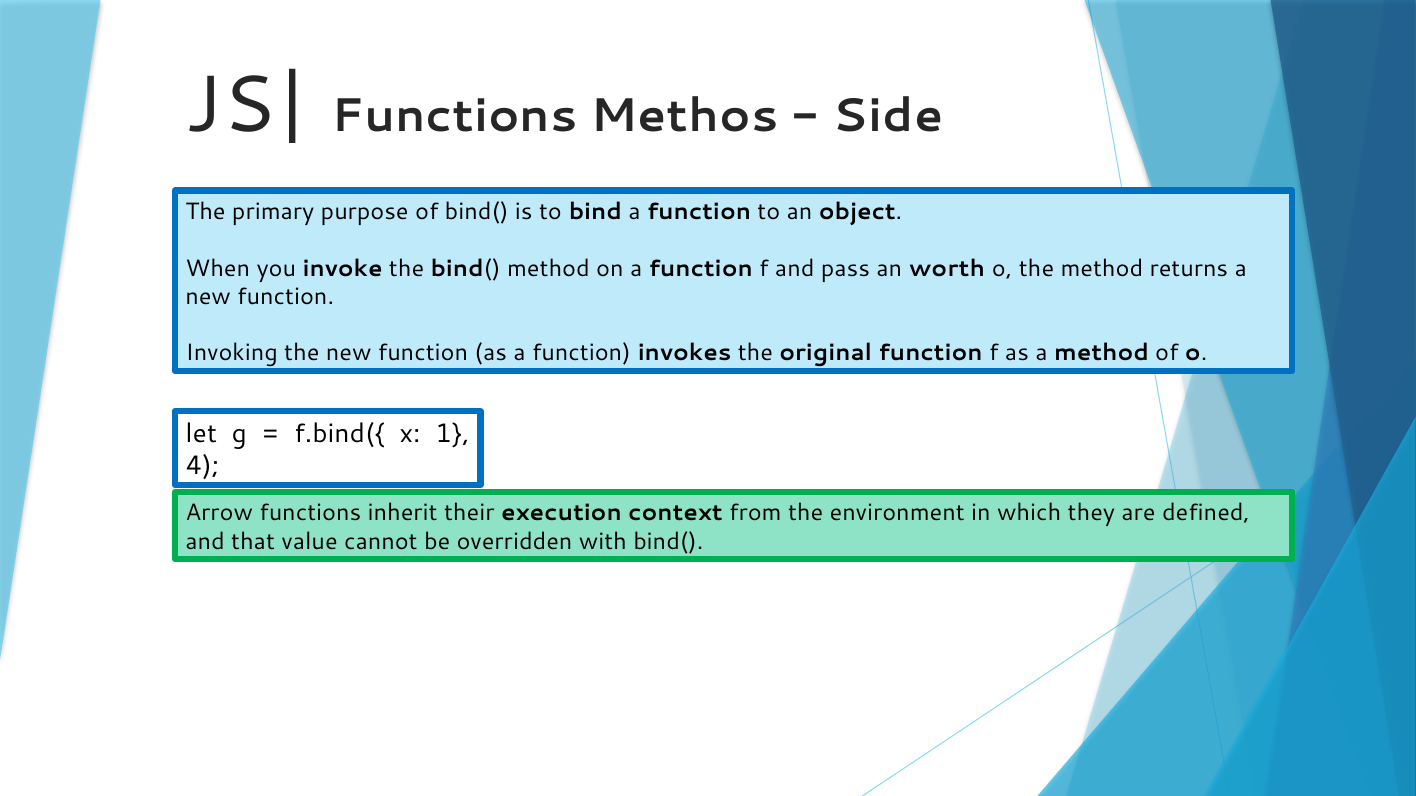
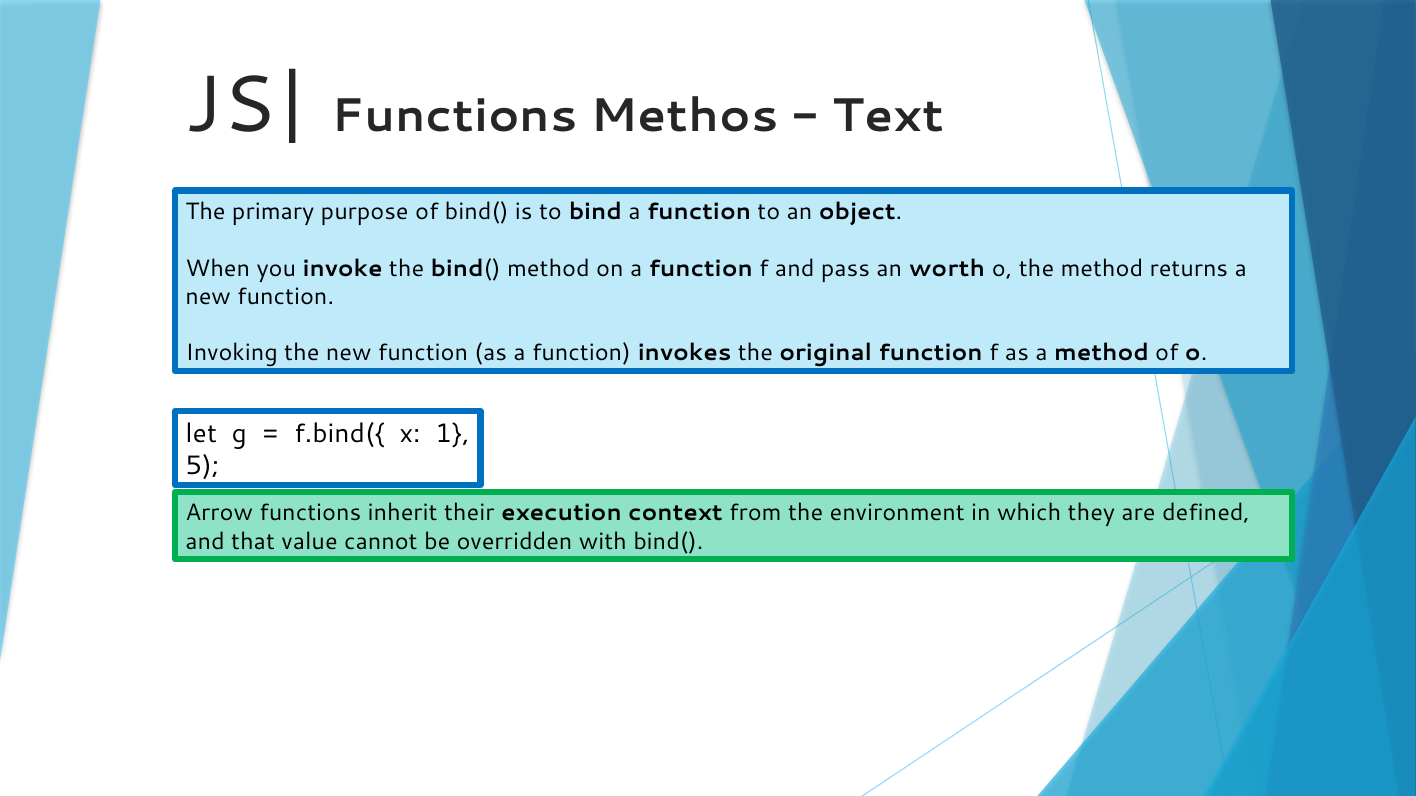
Side: Side -> Text (888, 116)
4: 4 -> 5 (202, 466)
